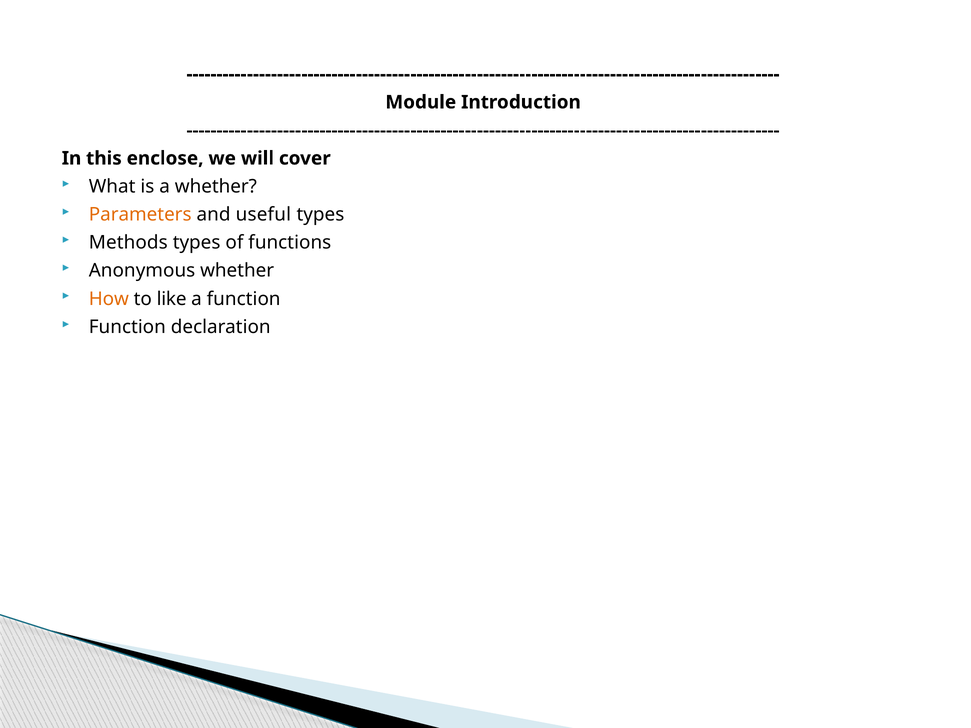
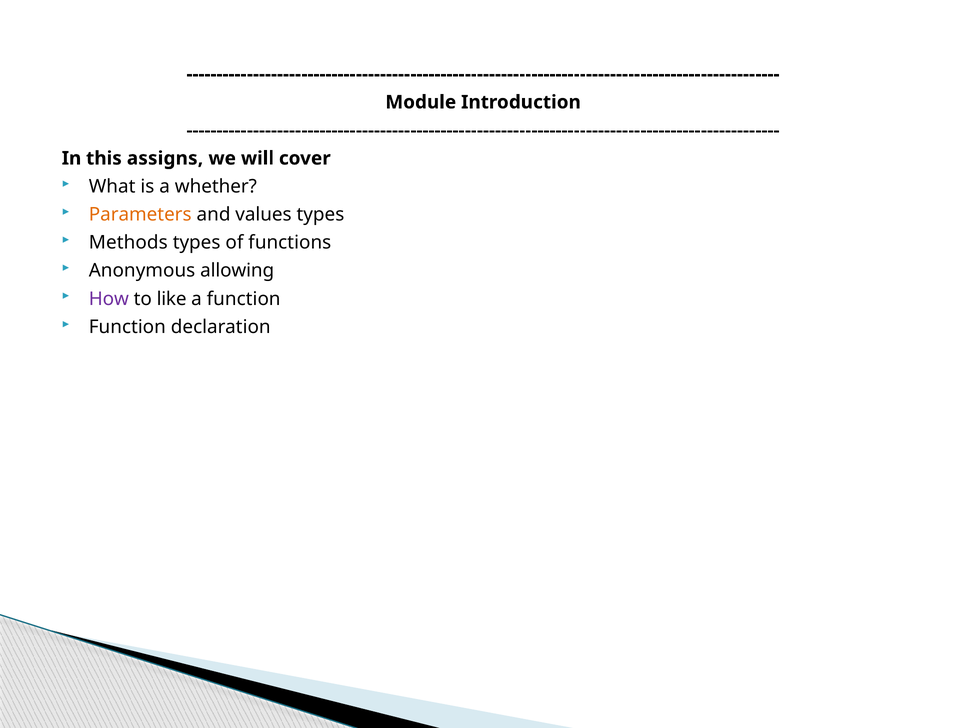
enclose: enclose -> assigns (165, 158)
useful: useful -> values (263, 215)
Anonymous whether: whether -> allowing (237, 271)
How colour: orange -> purple (109, 299)
